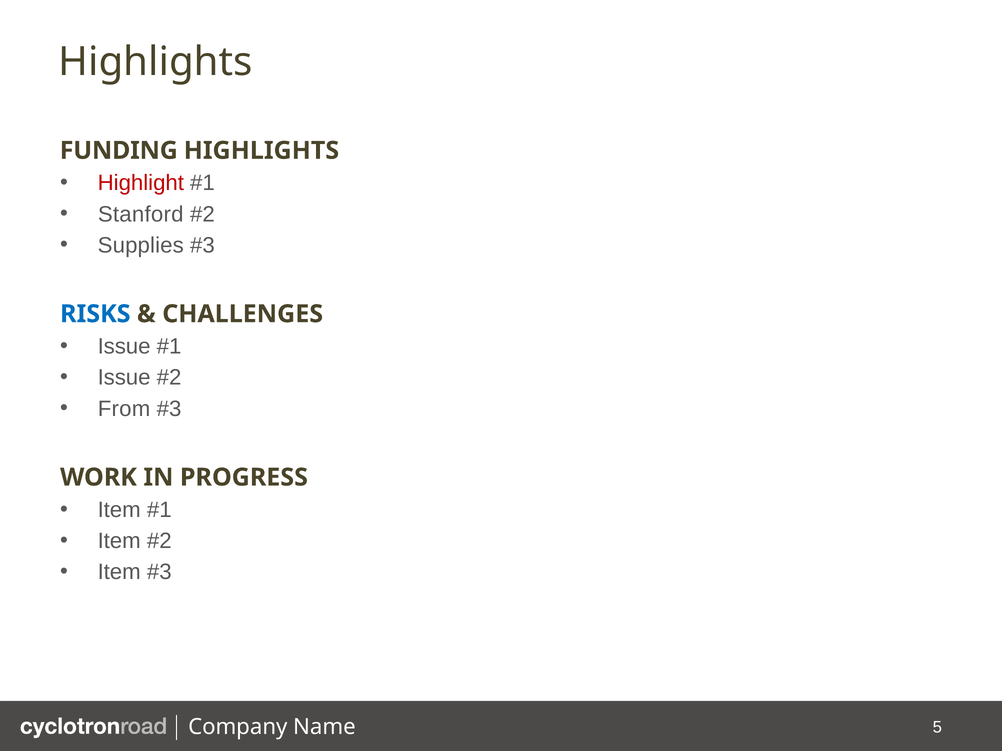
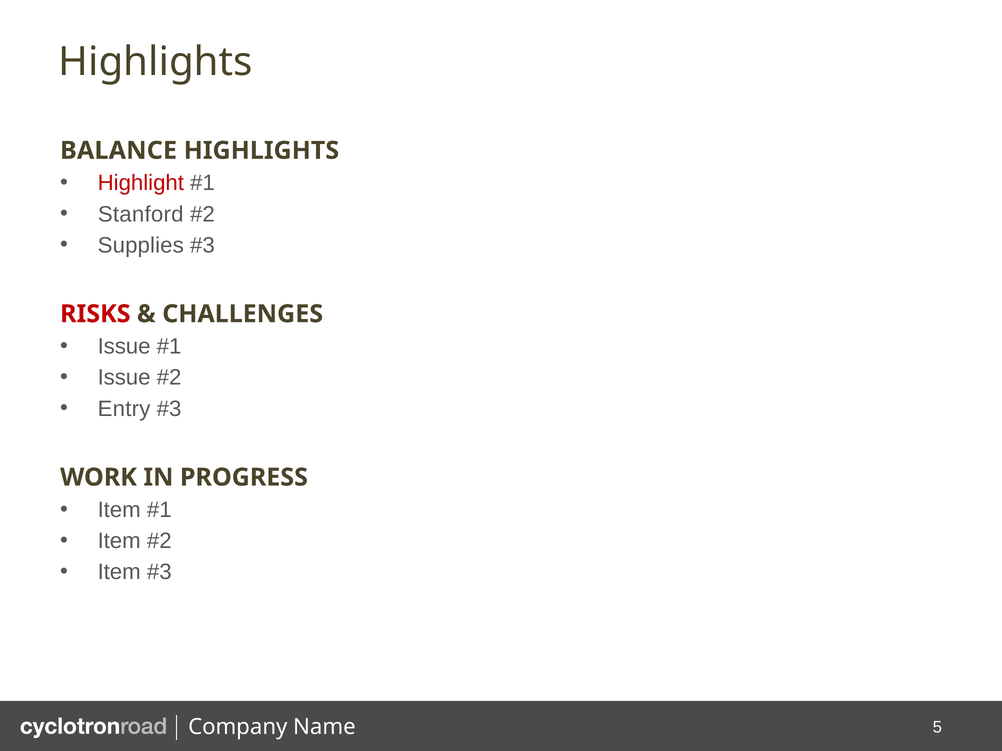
FUNDING: FUNDING -> BALANCE (119, 151)
RISKS colour: blue -> red (95, 314)
From: From -> Entry (124, 409)
